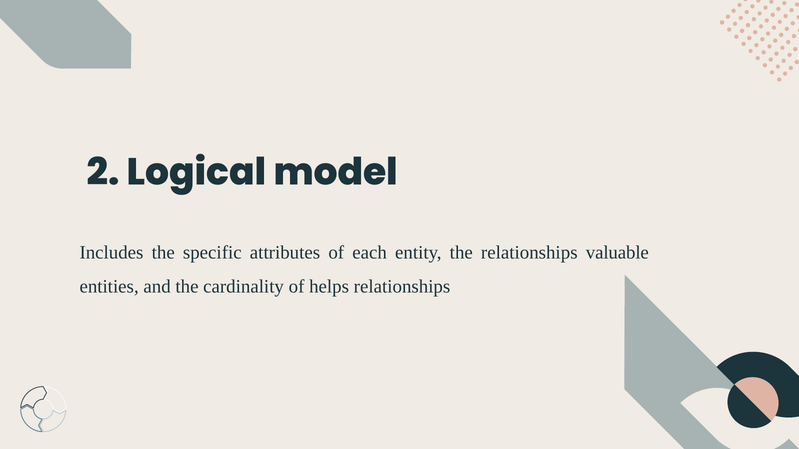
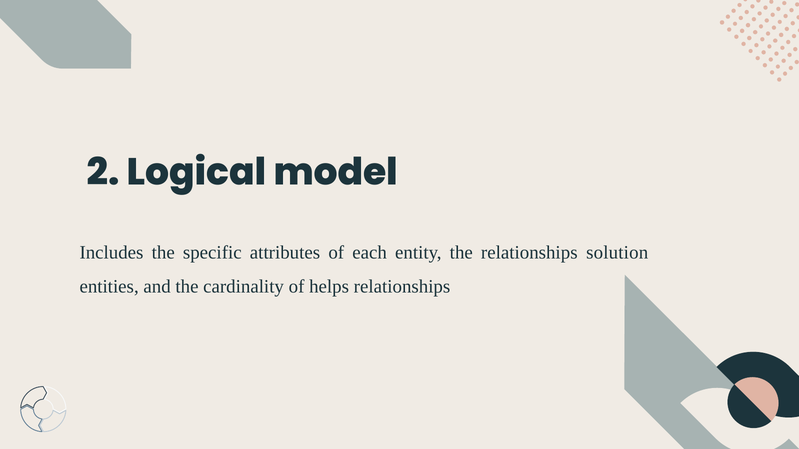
valuable: valuable -> solution (617, 253)
